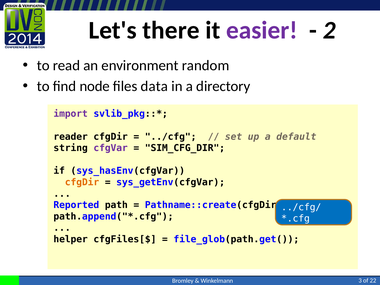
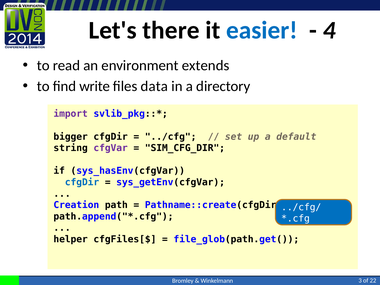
easier colour: purple -> blue (262, 30)
2: 2 -> 4 (329, 30)
random: random -> extends (206, 66)
node: node -> write (95, 86)
reader: reader -> bigger (71, 137)
cfgDir colour: orange -> blue (82, 182)
Reported: Reported -> Creation (76, 205)
